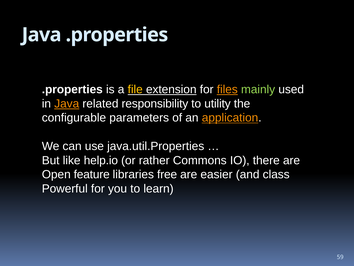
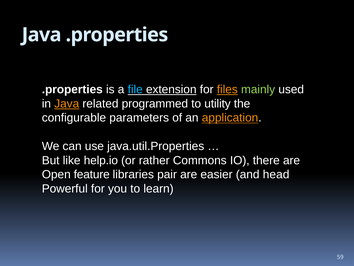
file colour: yellow -> light blue (135, 89)
responsibility: responsibility -> programmed (155, 103)
free: free -> pair (167, 174)
class: class -> head (276, 174)
